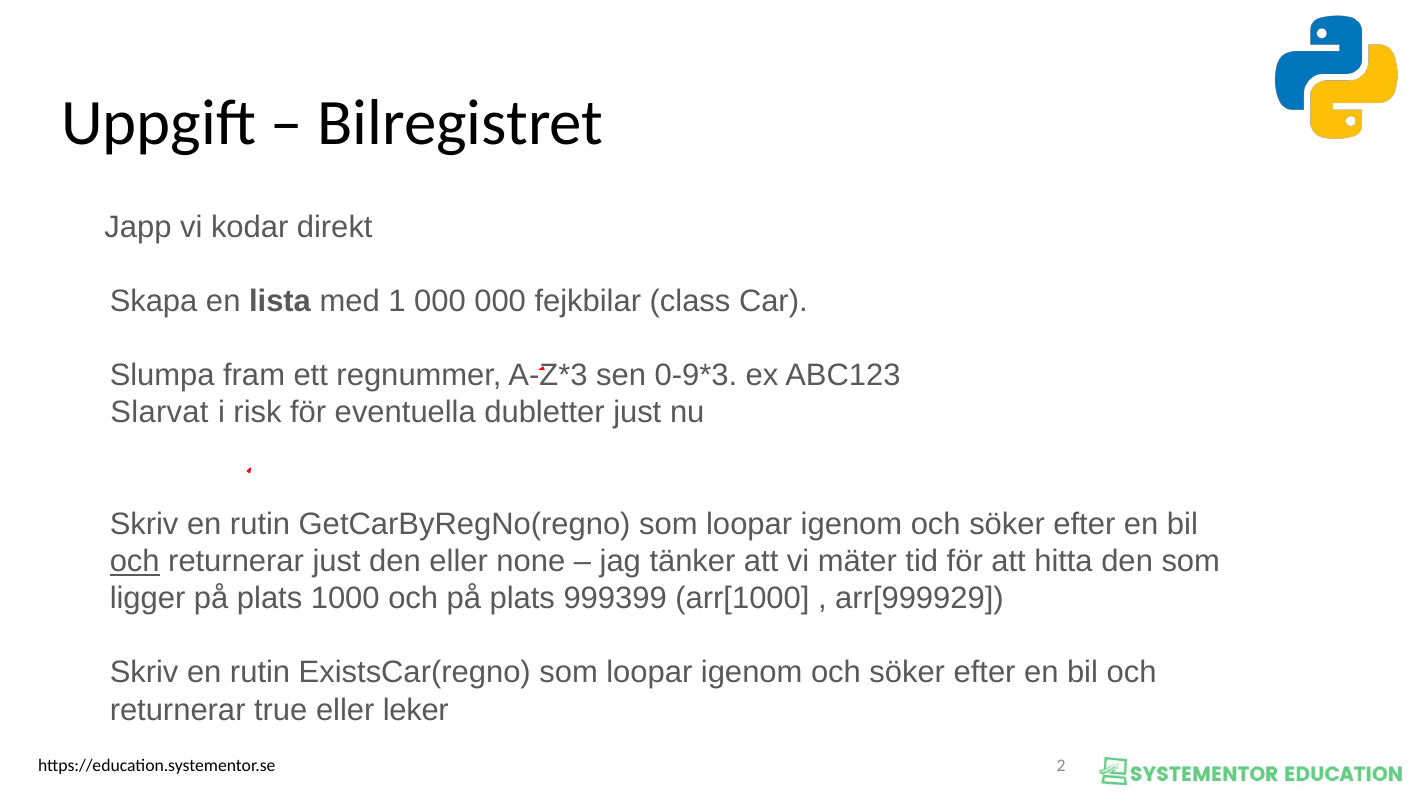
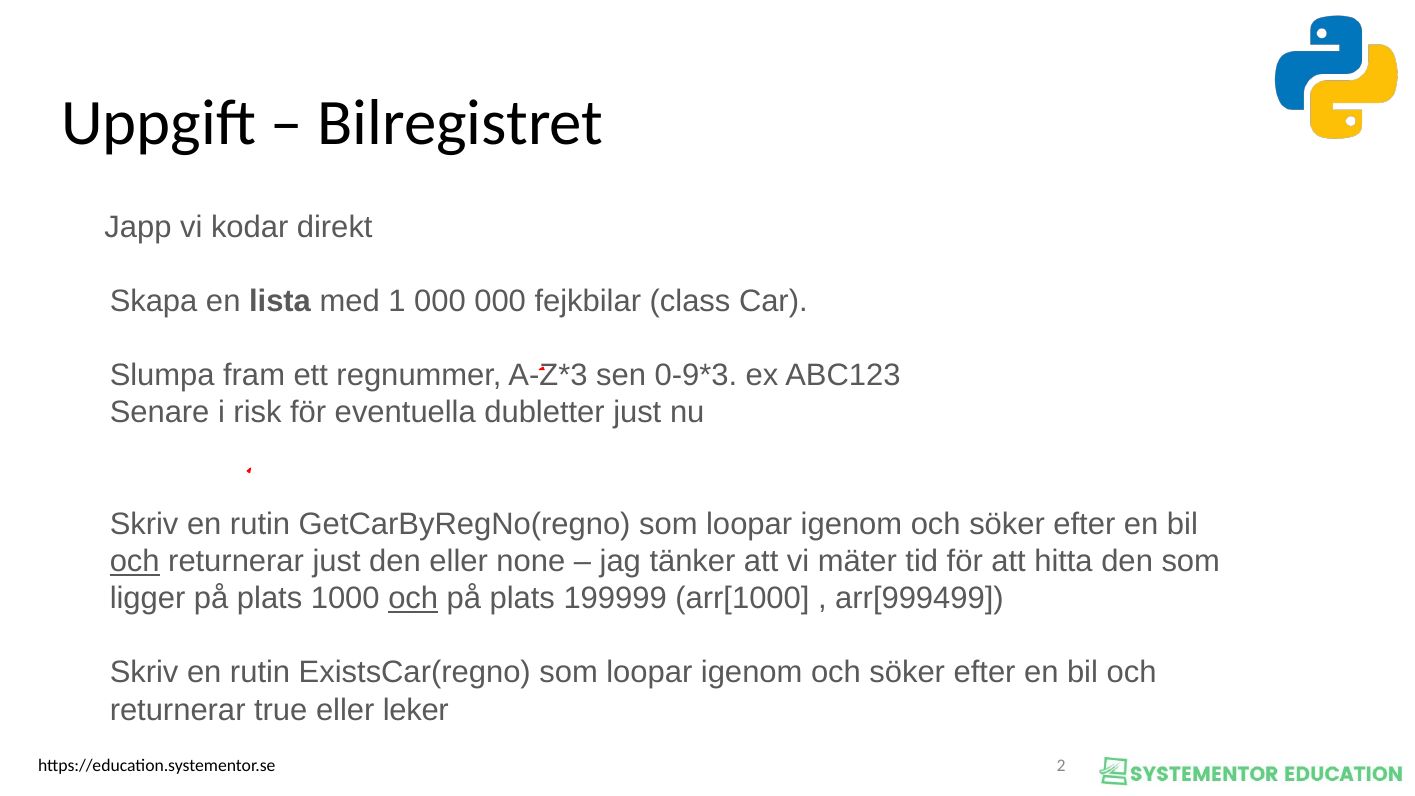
Slarvat: Slarvat -> Senare (160, 413)
och underline: none -> present (413, 598)
999399: 999399 -> 199999 (615, 598)
arr[999929: arr[999929 -> arr[999499 (919, 598)
